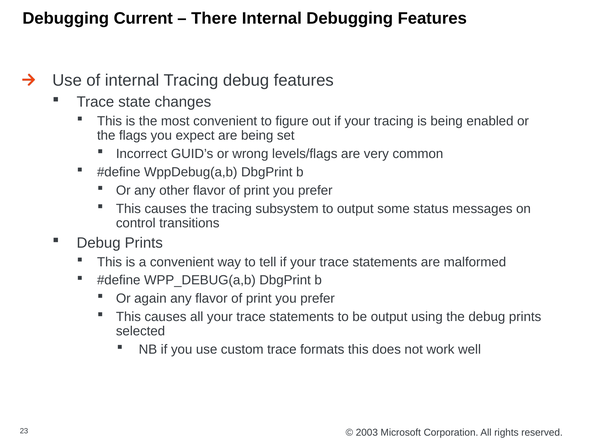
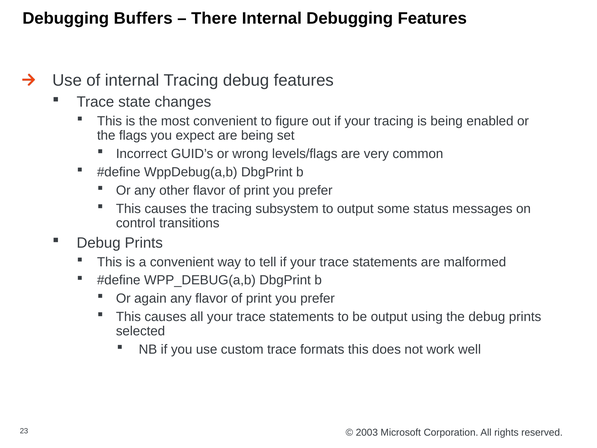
Current: Current -> Buffers (143, 18)
